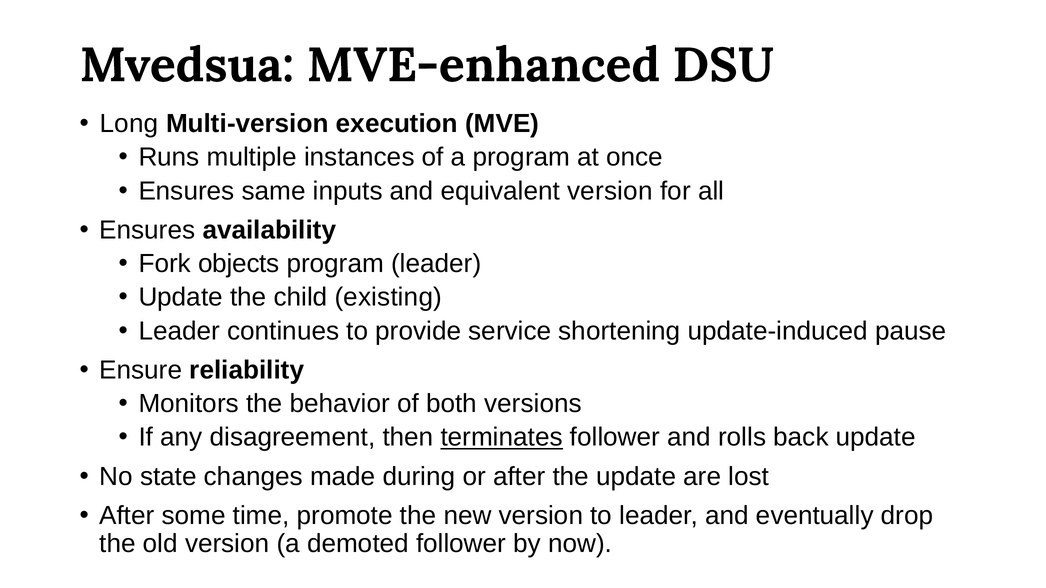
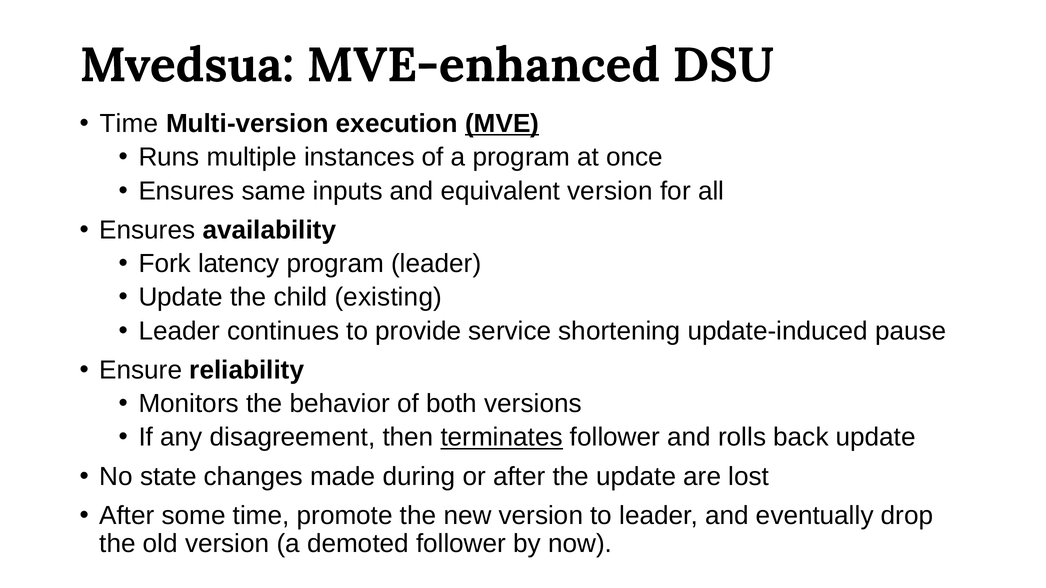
Long: Long -> Time (129, 124)
MVE underline: none -> present (502, 124)
objects: objects -> latency (239, 264)
